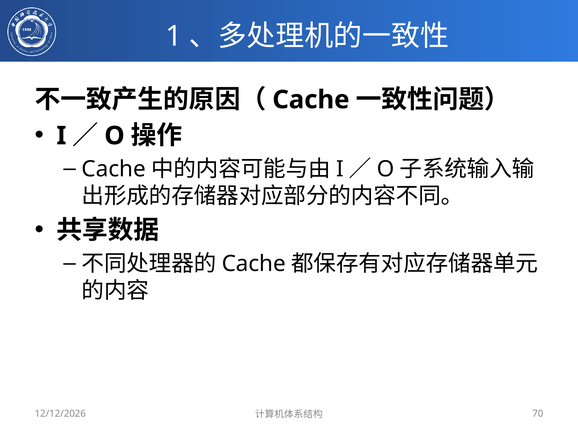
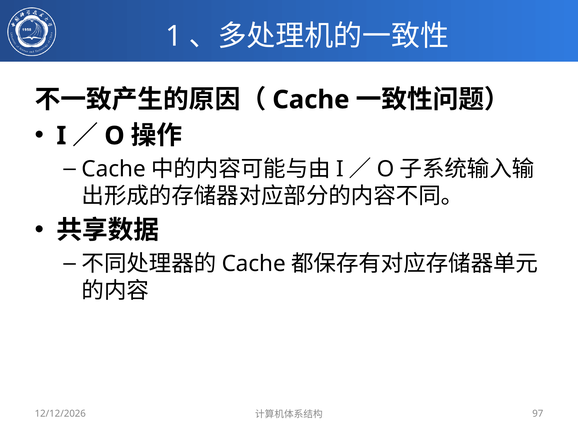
70: 70 -> 97 (538, 413)
